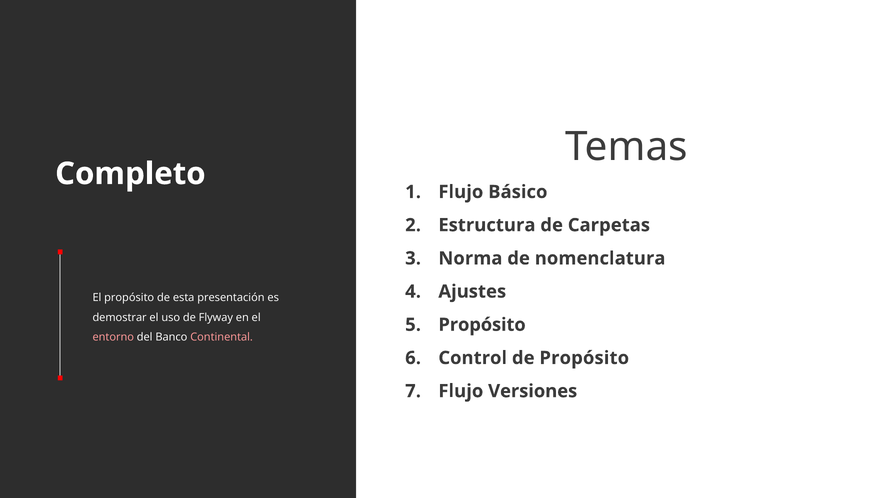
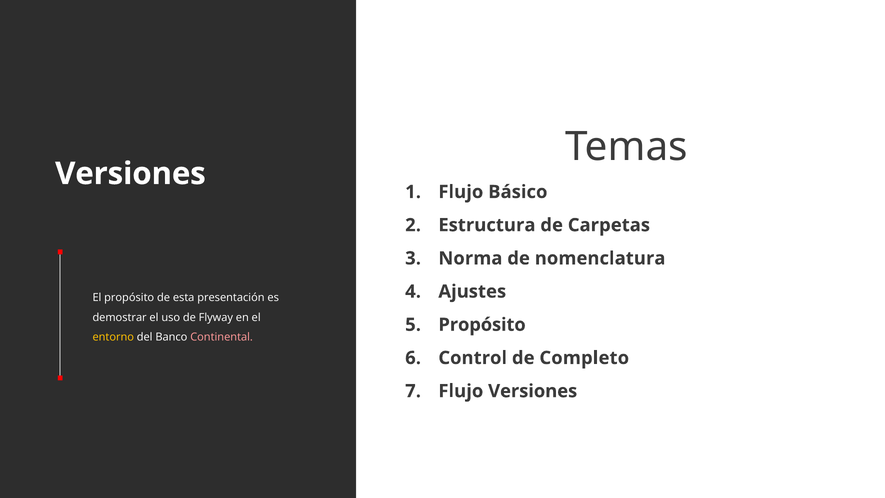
Completo: Completo -> Versiones (130, 174)
entorno colour: pink -> yellow (113, 337)
de Propósito: Propósito -> Completo (584, 358)
